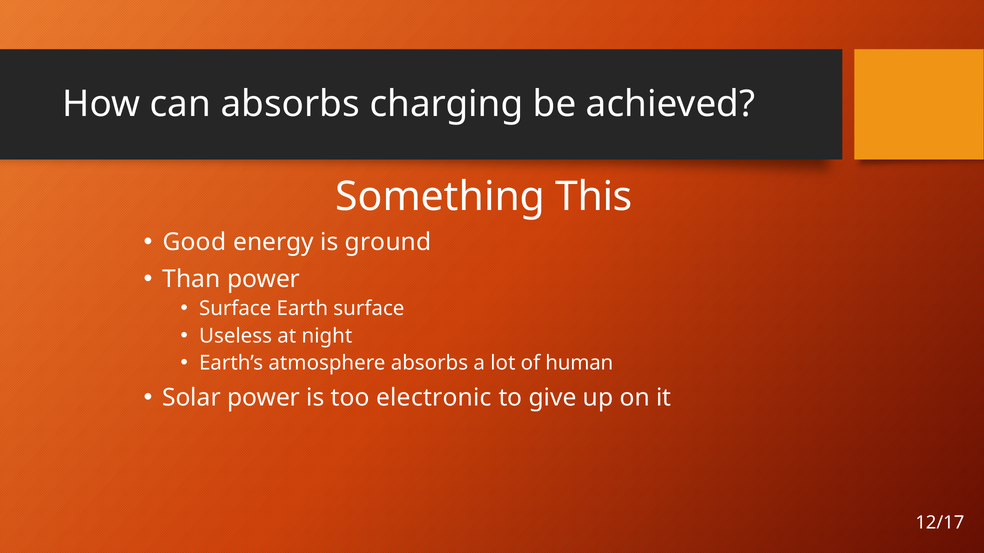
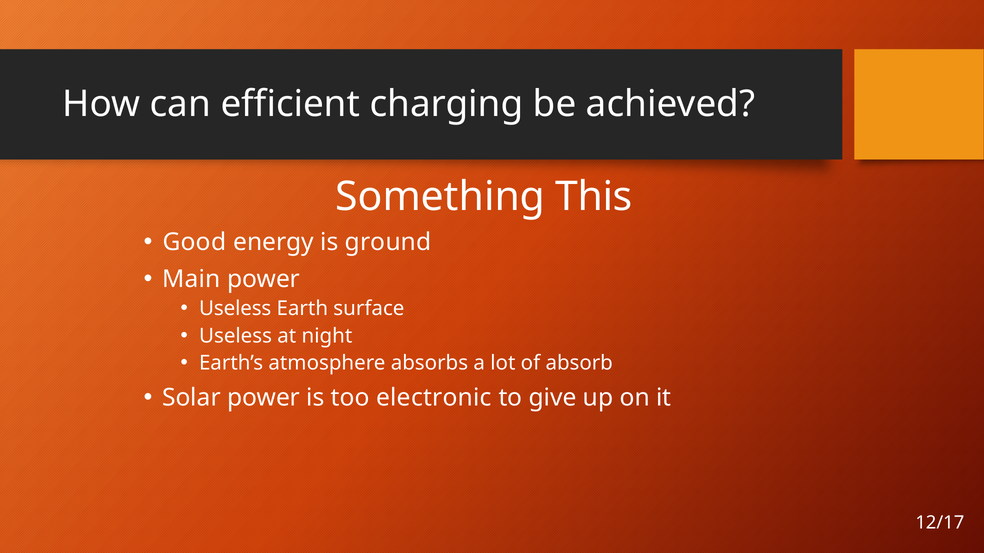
can absorbs: absorbs -> efficient (290, 104)
Than: Than -> Main (191, 279)
Surface: Surface -> Useless (235, 309)
human: human -> absorb (579, 363)
